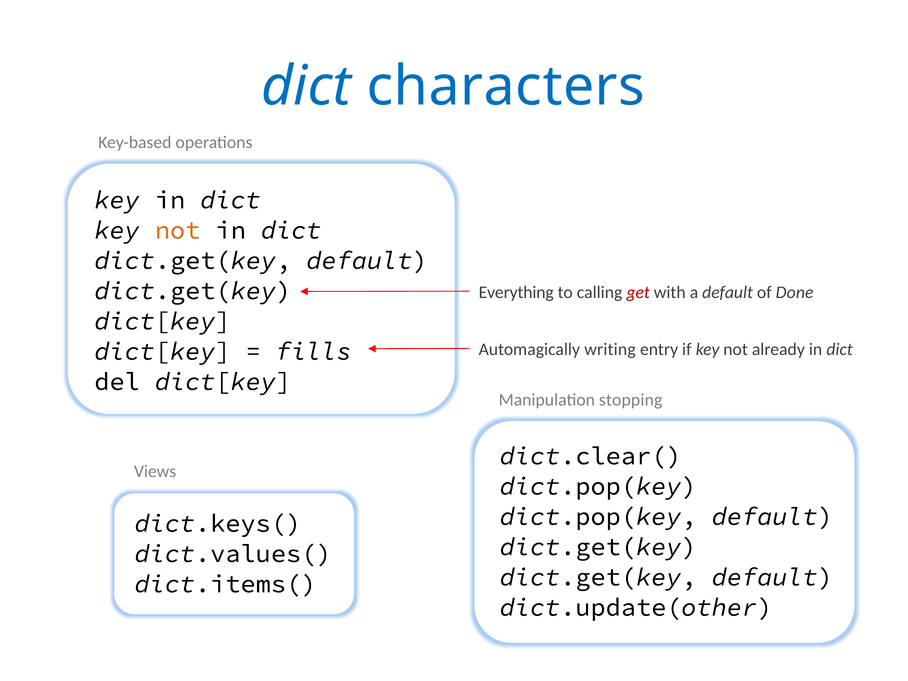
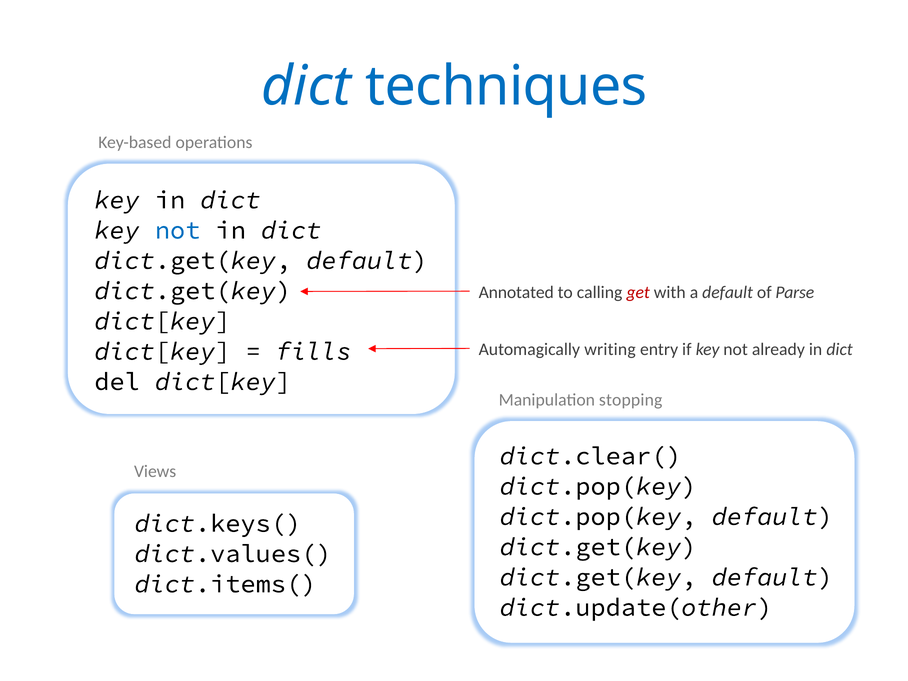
characters: characters -> techniques (506, 87)
not colour: orange -> blue (178, 230)
Everything: Everything -> Annotated (516, 292)
Done: Done -> Parse (795, 292)
